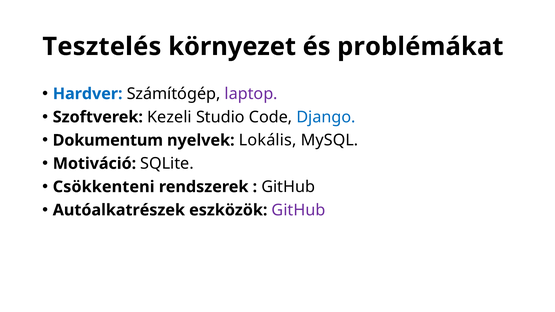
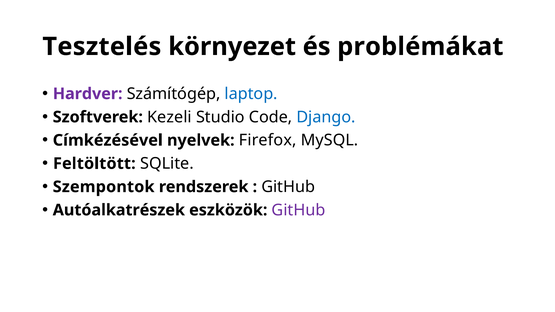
Hardver colour: blue -> purple (88, 94)
laptop colour: purple -> blue (251, 94)
Dokumentum: Dokumentum -> Címkézésével (108, 140)
Lokális: Lokális -> Firefox (268, 140)
Motiváció: Motiváció -> Feltöltött (94, 164)
Csökkenteni: Csökkenteni -> Szempontok (104, 187)
